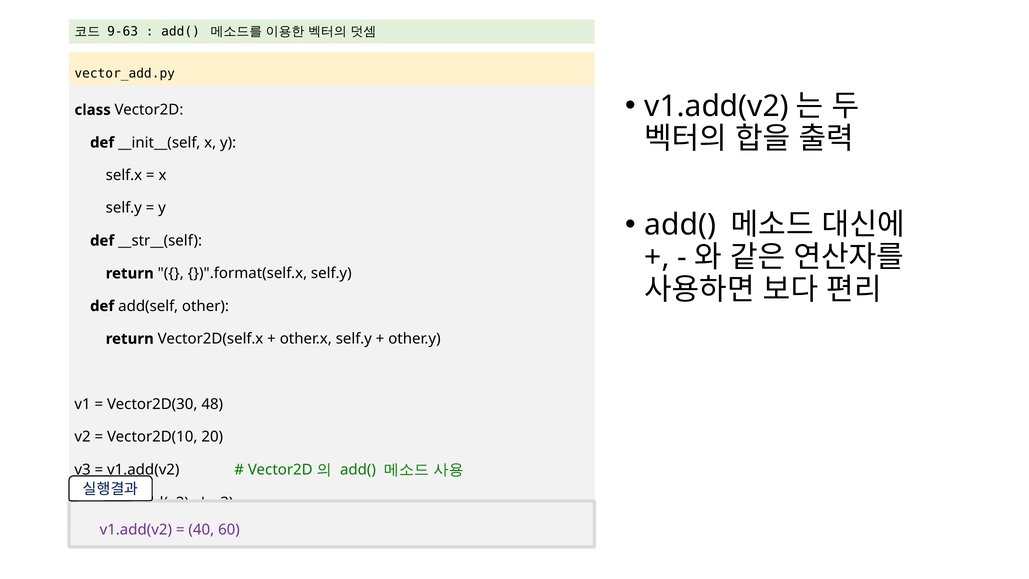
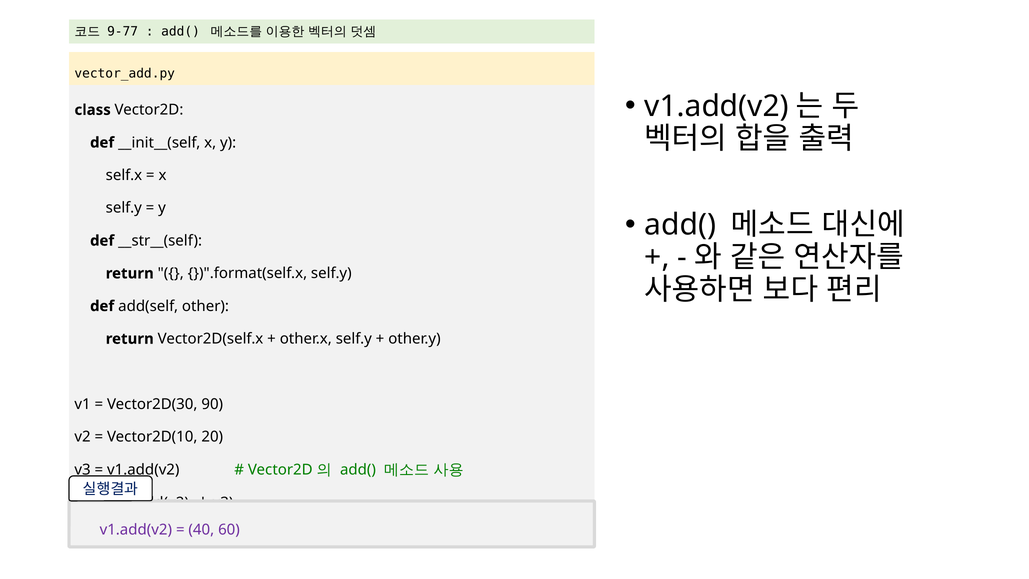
9-63: 9-63 -> 9-77 (123, 31)
48: 48 -> 90 (212, 404)
